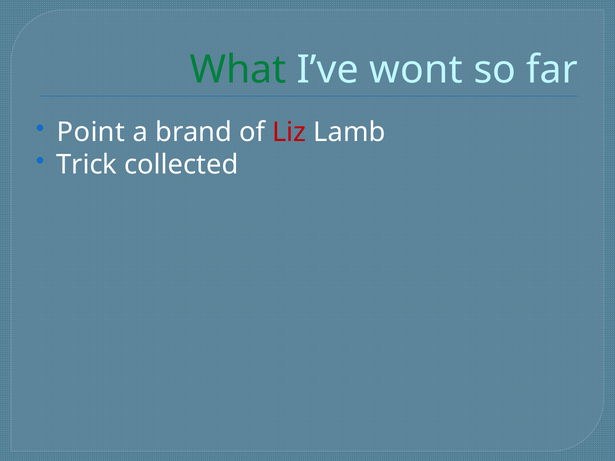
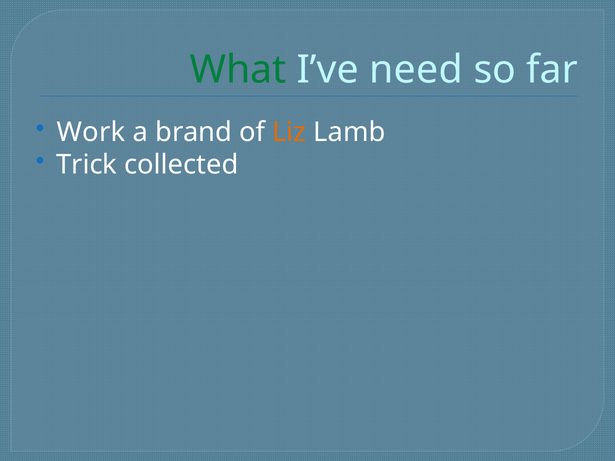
wont: wont -> need (416, 70)
Point: Point -> Work (91, 132)
Liz colour: red -> orange (289, 132)
